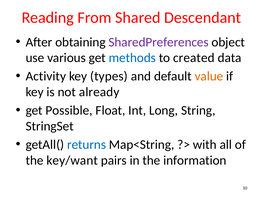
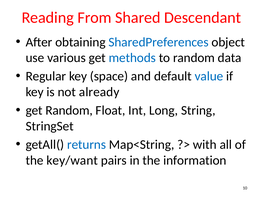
SharedPreferences colour: purple -> blue (159, 42)
to created: created -> random (194, 58)
Activity: Activity -> Regular (46, 76)
types: types -> space (109, 76)
value colour: orange -> blue (209, 76)
get Possible: Possible -> Random (69, 111)
